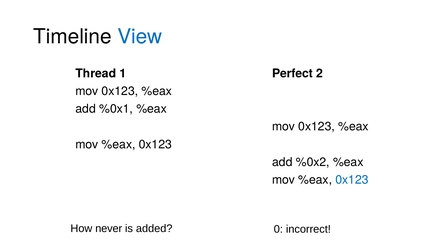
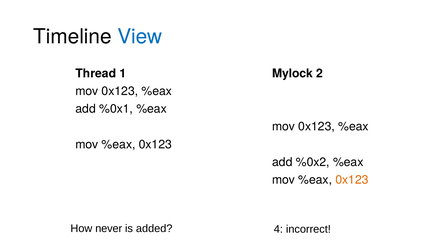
Perfect: Perfect -> Mylock (293, 73)
0x123 colour: blue -> orange (352, 180)
0: 0 -> 4 (278, 229)
